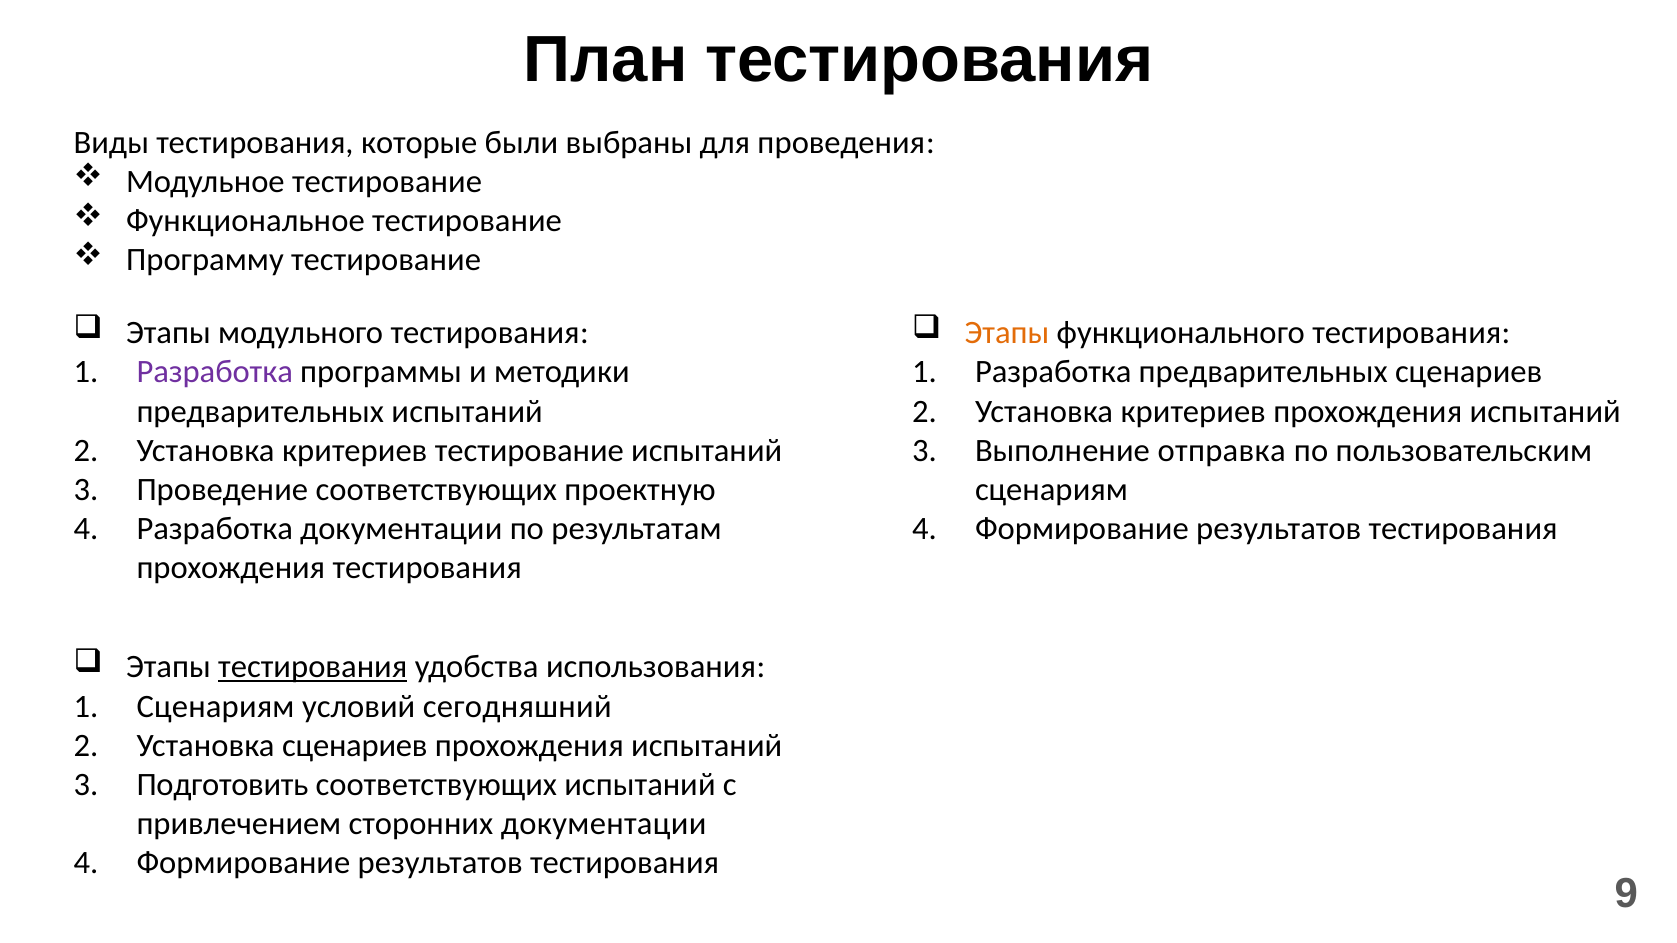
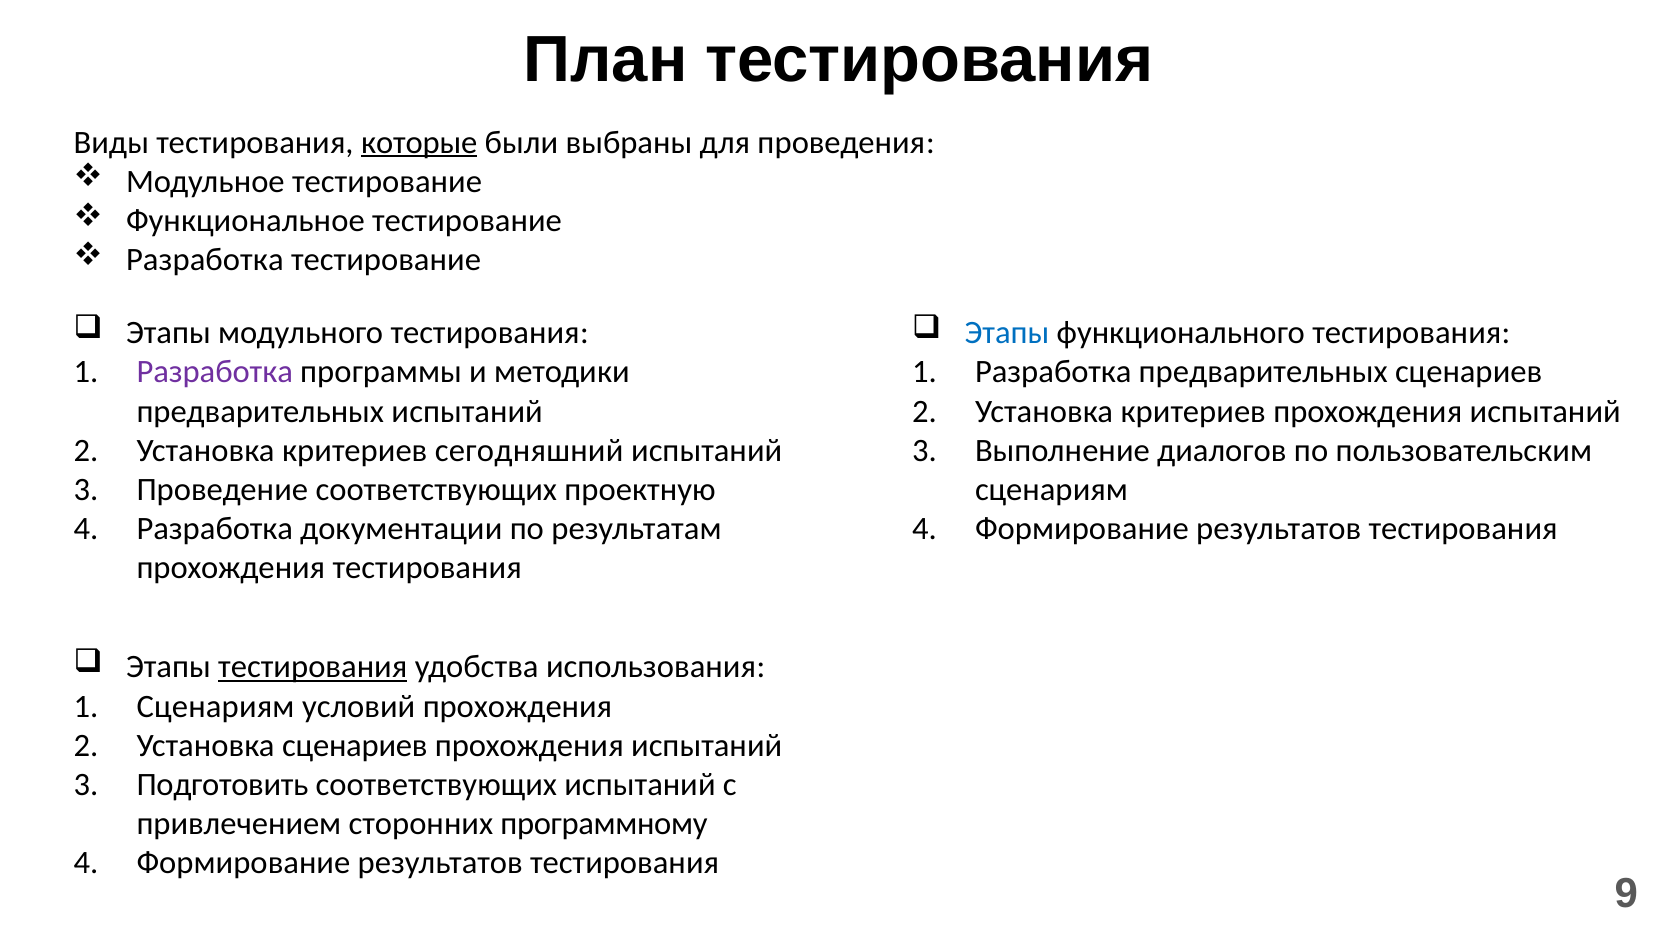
которые underline: none -> present (419, 142)
Программу: Программу -> Разработка (205, 260)
Этапы colour: orange -> blue (1007, 333)
отправка: отправка -> диалогов (1222, 451)
критериев тестирование: тестирование -> сегодняшний (529, 451)
условий сегодняшний: сегодняшний -> прохождения (517, 707)
сторонних документации: документации -> программному (604, 824)
